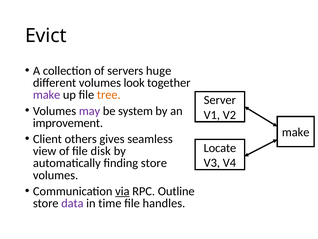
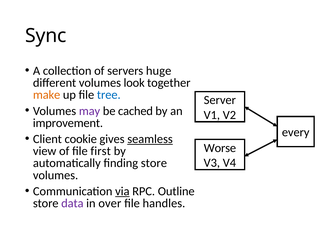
Evict: Evict -> Sync (46, 36)
make colour: purple -> orange (47, 95)
tree colour: orange -> blue (109, 95)
system: system -> cached (135, 111)
make: make -> every (296, 132)
others: others -> cookie (81, 139)
seamless underline: none -> present (150, 139)
Locate: Locate -> Worse (220, 148)
disk: disk -> first (101, 151)
time: time -> over (110, 203)
